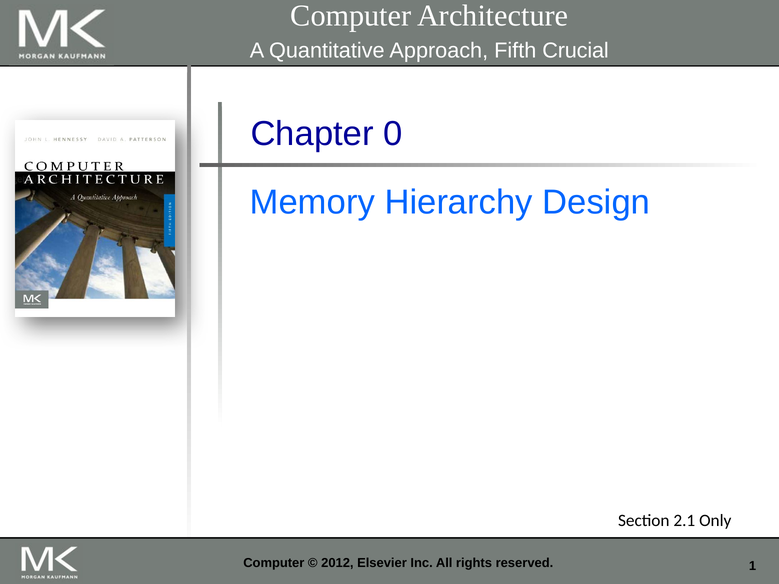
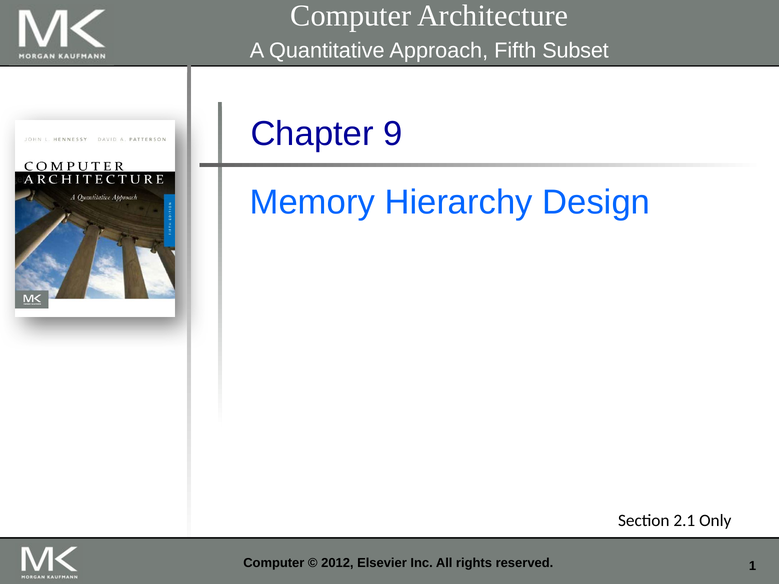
Crucial: Crucial -> Subset (576, 50)
0: 0 -> 9 (393, 134)
